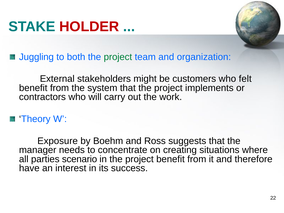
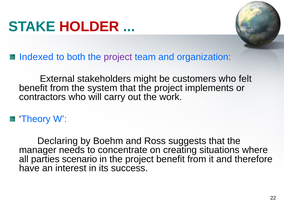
Juggling: Juggling -> Indexed (36, 57)
project colour: green -> purple (118, 57)
Exposure: Exposure -> Declaring (58, 141)
